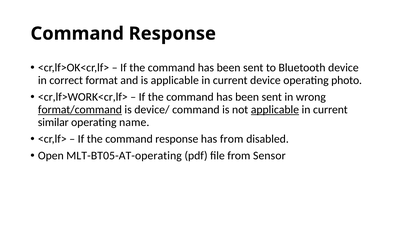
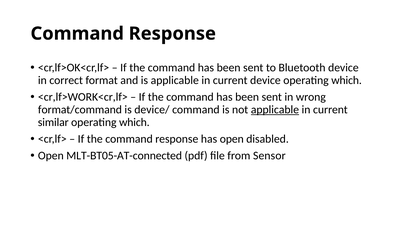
device operating photo: photo -> which (347, 80)
format/command underline: present -> none (80, 110)
name: name -> which (134, 122)
has from: from -> open (232, 139)
MLT-BT05-AT-operating: MLT-BT05-AT-operating -> MLT-BT05-AT-connected (124, 156)
